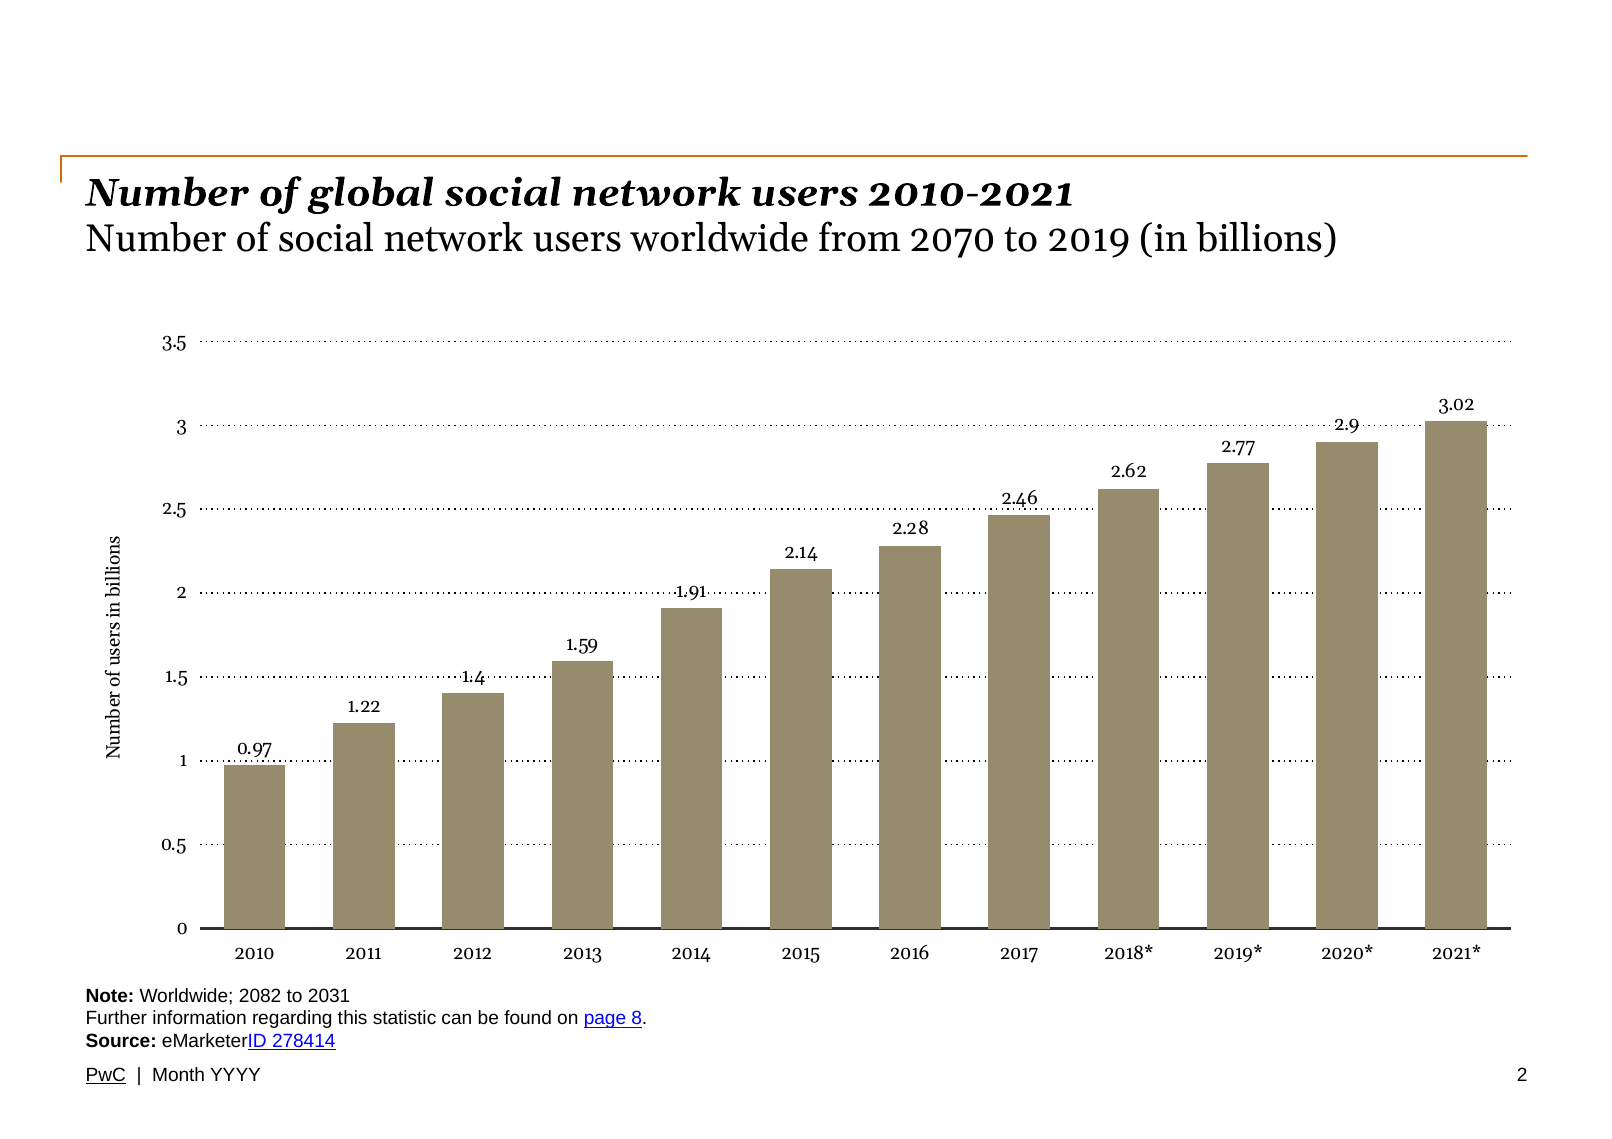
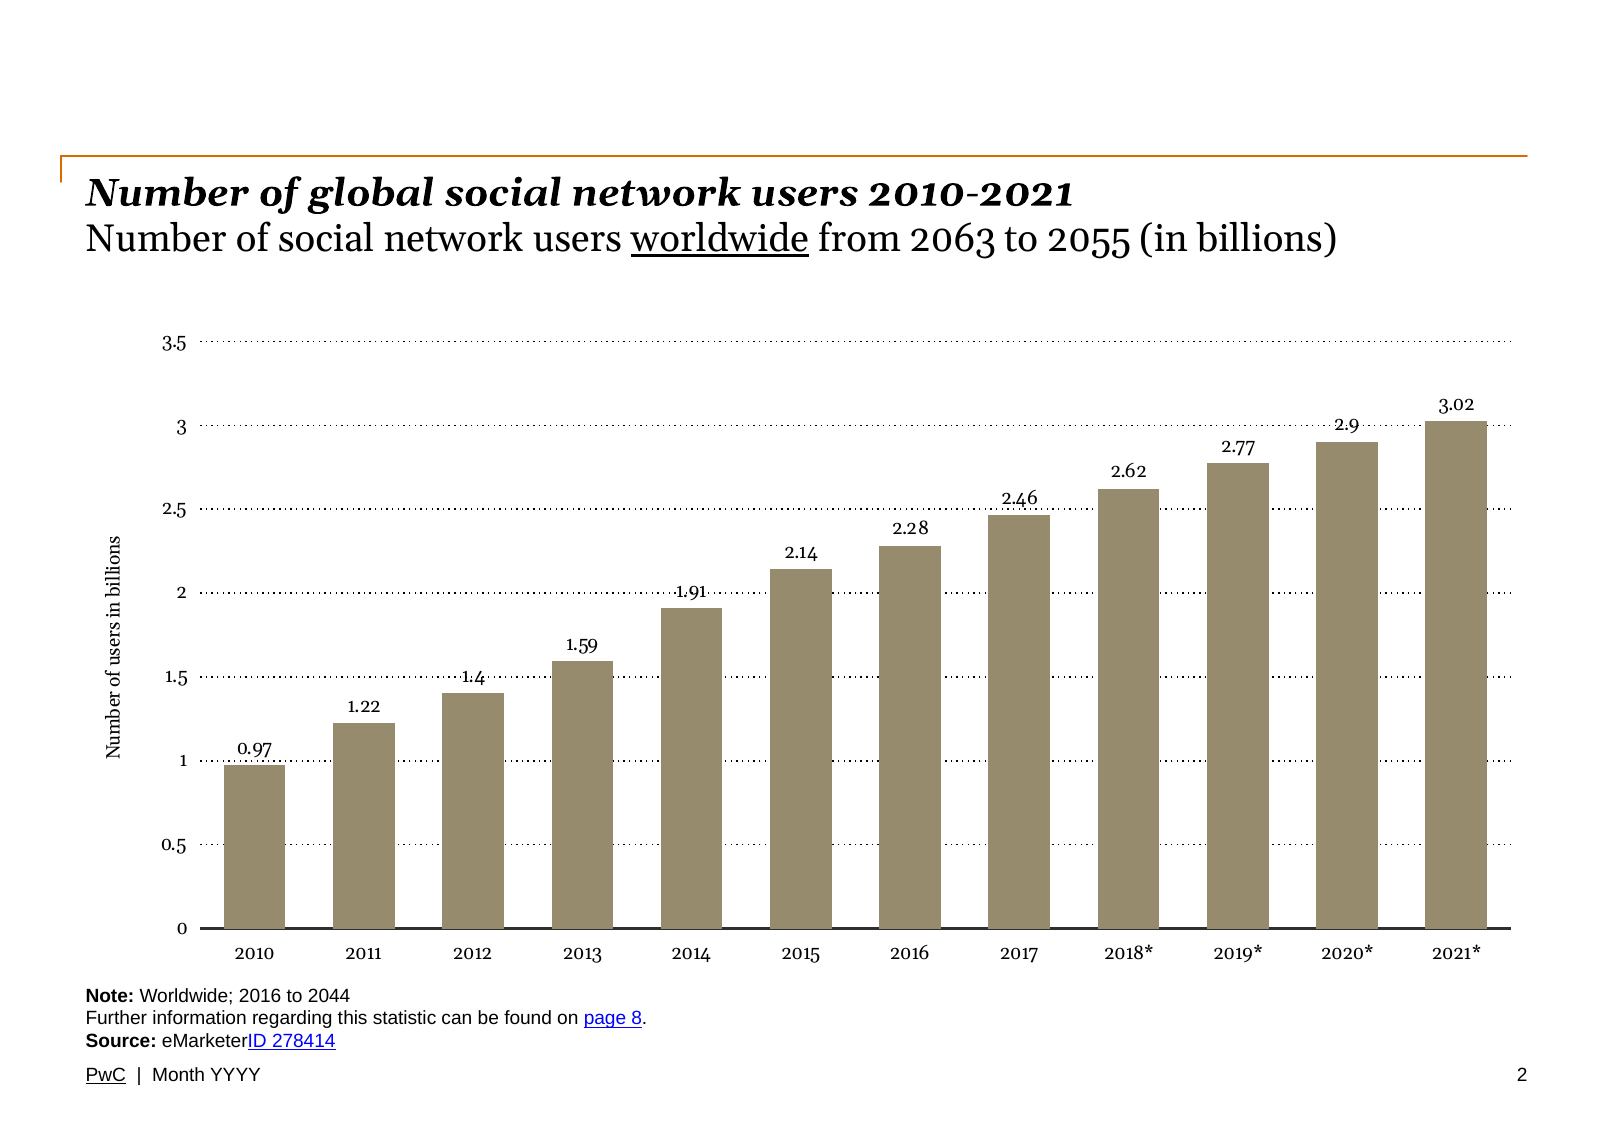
worldwide underline: none -> present (720, 239)
2070: 2070 -> 2063 (953, 239)
2019: 2019 -> 2055 (1089, 239)
Worldwide 2082: 2082 -> 2016 (260, 996)
2031: 2031 -> 2044 (329, 996)
